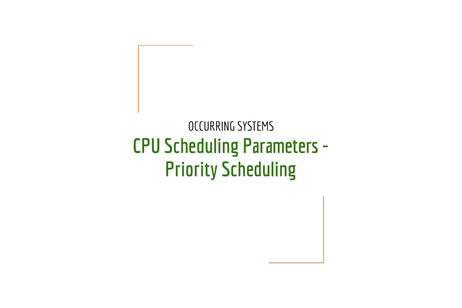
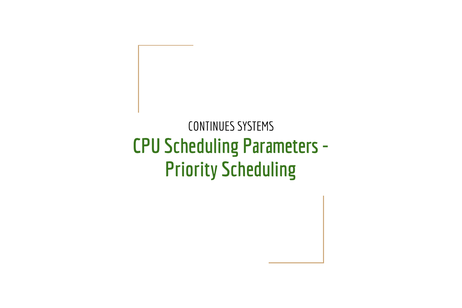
OCCURRING: OCCURRING -> CONTINUES (211, 127)
